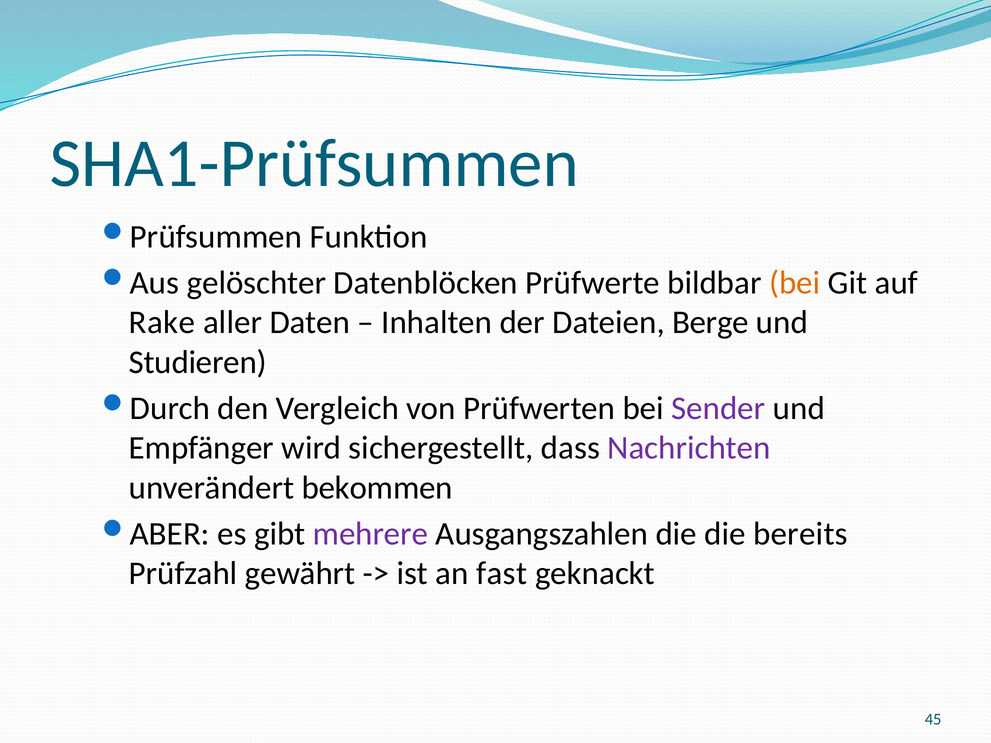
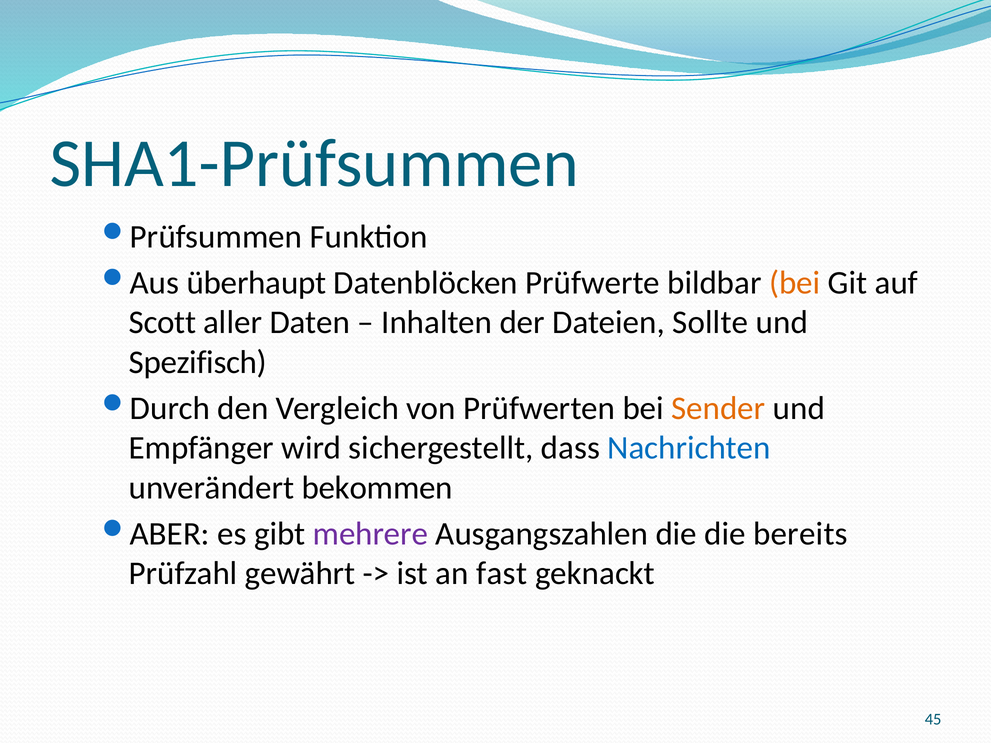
gelöschter: gelöschter -> überhaupt (257, 283)
Rake: Rake -> Scott (162, 323)
Berge: Berge -> Sollte (710, 323)
Studieren: Studieren -> Spezifisch (198, 362)
Sender colour: purple -> orange (718, 409)
Nachrichten colour: purple -> blue (689, 448)
